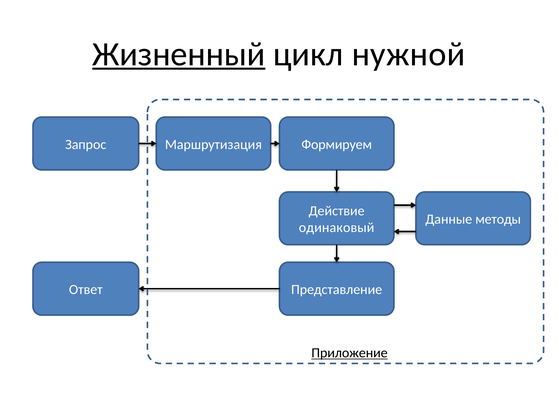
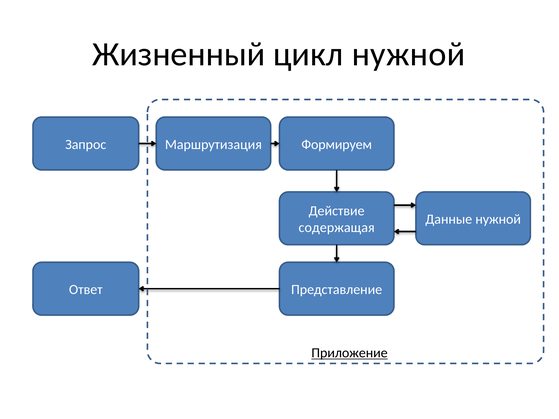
Жизненный underline: present -> none (179, 54)
Данные методы: методы -> нужной (498, 219)
одинаковый: одинаковый -> содержащая (337, 228)
